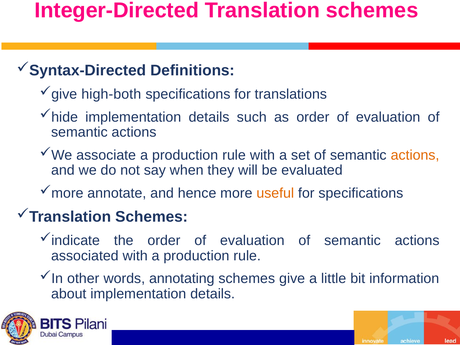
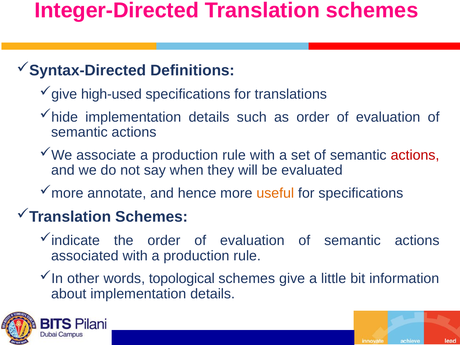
high-both: high-both -> high-used (111, 94)
actions colour: orange -> red (415, 155)
annotating: annotating -> topological (182, 279)
